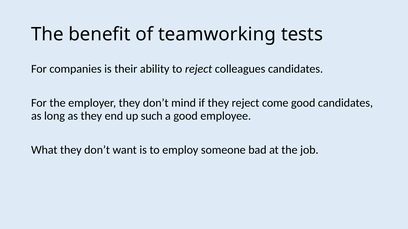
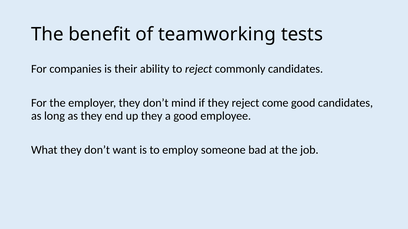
colleagues: colleagues -> commonly (240, 69)
up such: such -> they (152, 116)
